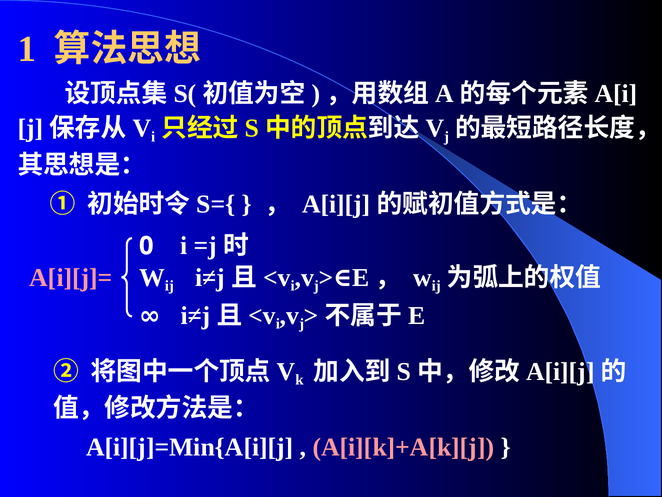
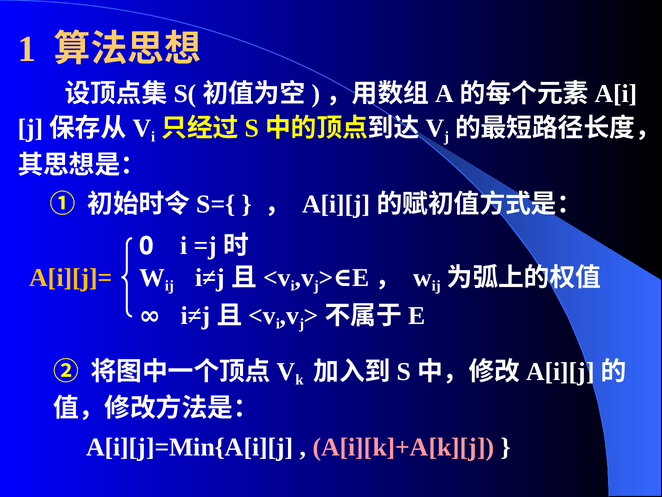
A[i][j]= colour: pink -> yellow (71, 277)
